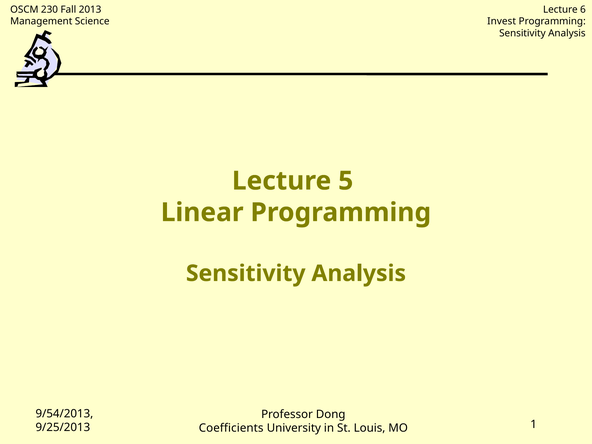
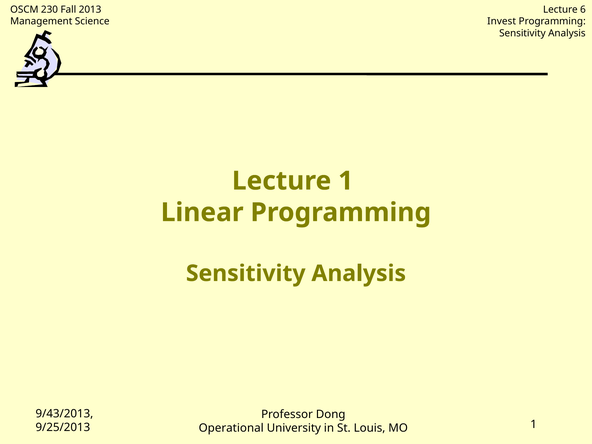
Lecture 5: 5 -> 1 (346, 181)
9/54/2013: 9/54/2013 -> 9/43/2013 (64, 414)
Coefficients: Coefficients -> Operational (231, 428)
